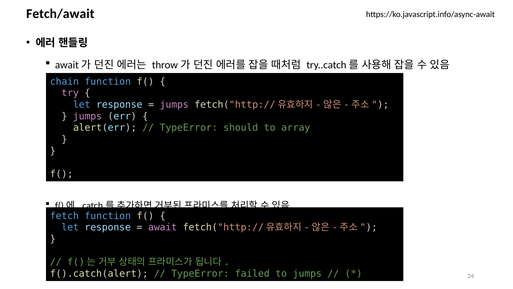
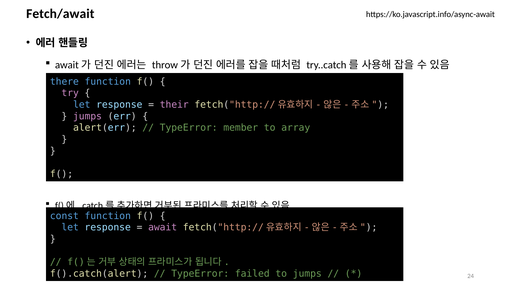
chain: chain -> there (64, 81)
jumps: jumps -> their (174, 104)
should: should -> member (241, 128)
fetch: fetch -> const (64, 216)
